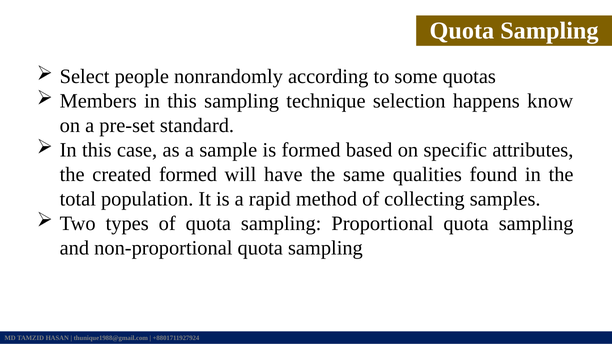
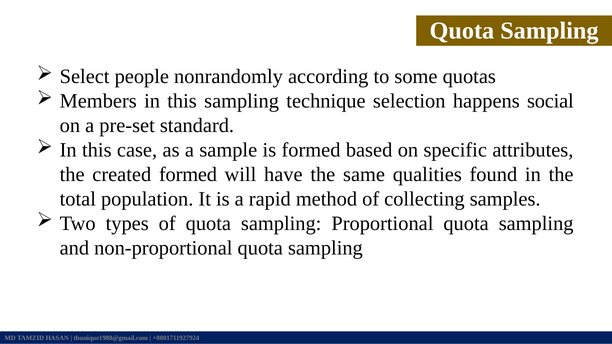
know: know -> social (550, 101)
